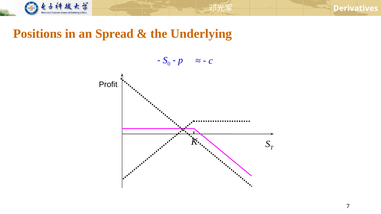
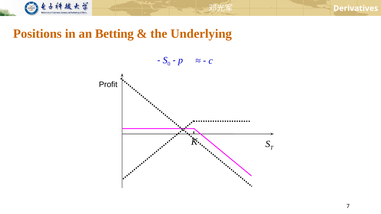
Spread: Spread -> Betting (114, 34)
